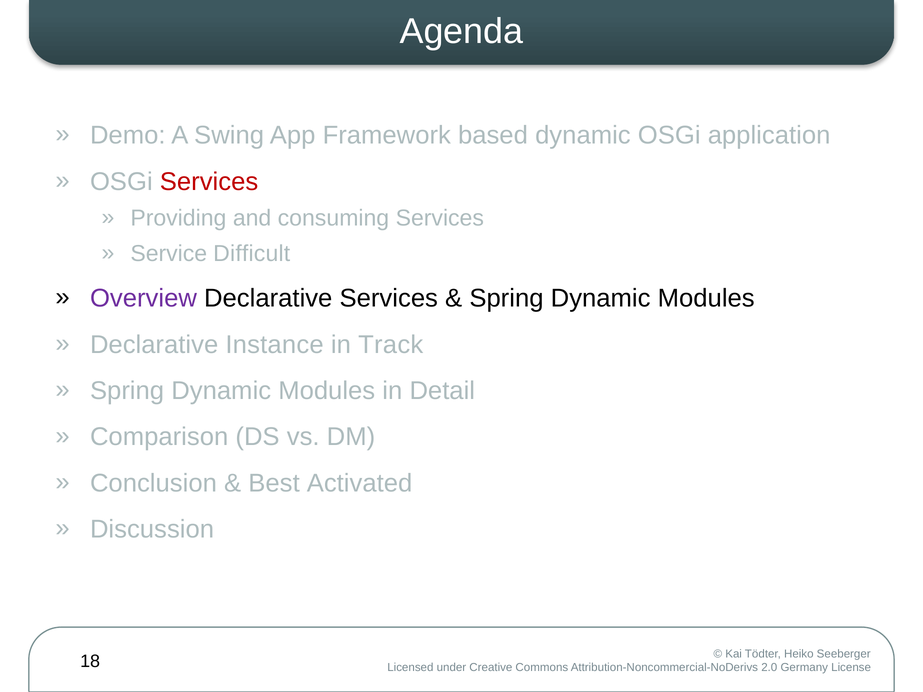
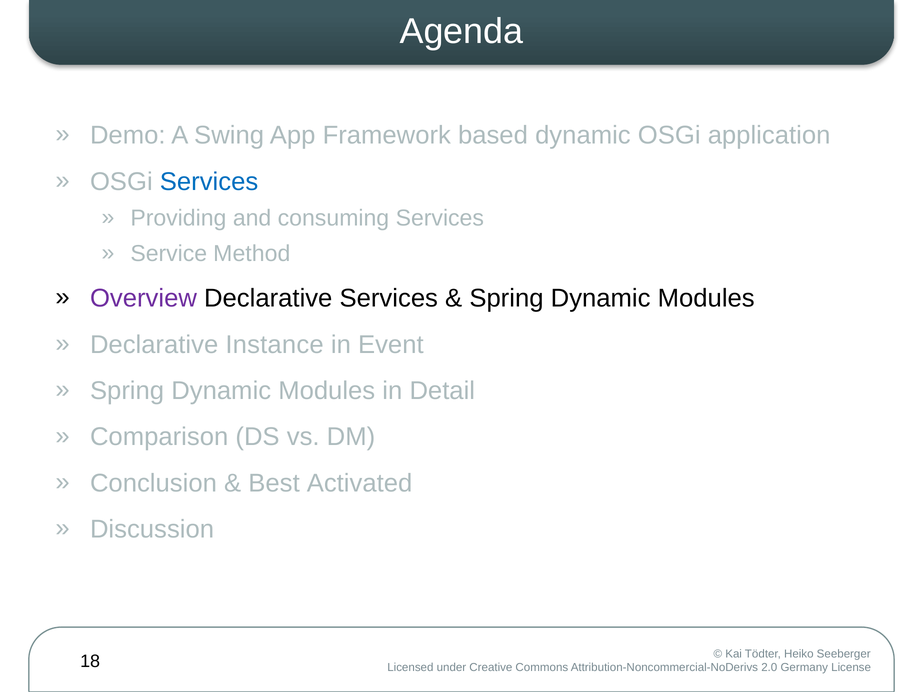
Services colour: red -> blue (209, 182)
Difficult: Difficult -> Method (252, 254)
Track: Track -> Event (391, 345)
